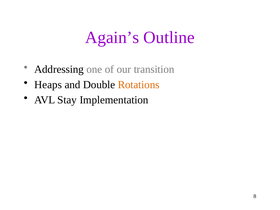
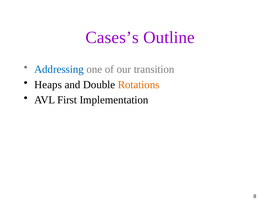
Again’s: Again’s -> Cases’s (112, 37)
Addressing colour: black -> blue (59, 69)
Stay: Stay -> First (67, 100)
